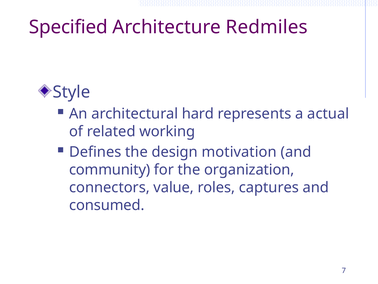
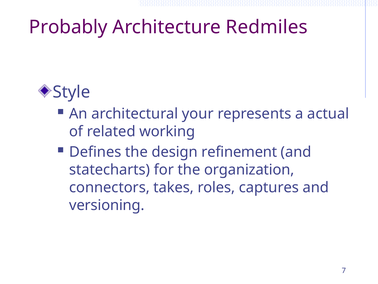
Specified: Specified -> Probably (68, 27)
hard: hard -> your (198, 114)
motivation: motivation -> refinement (239, 152)
community: community -> statecharts (110, 170)
value: value -> takes (174, 187)
consumed: consumed -> versioning (107, 205)
